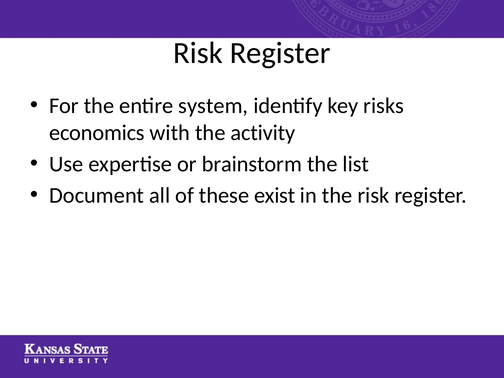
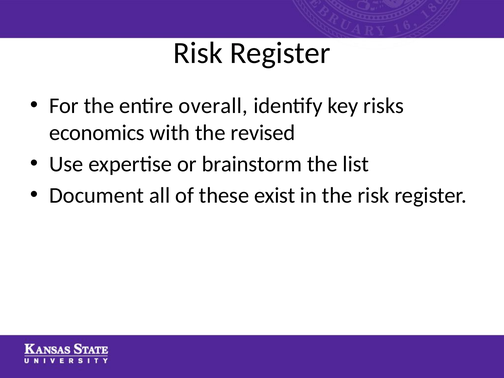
system: system -> overall (213, 106)
activity: activity -> revised (263, 133)
